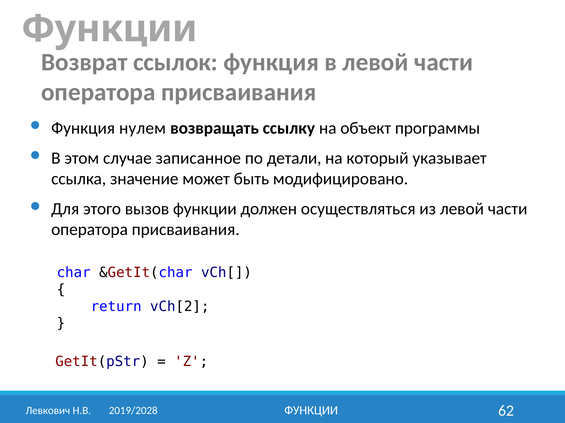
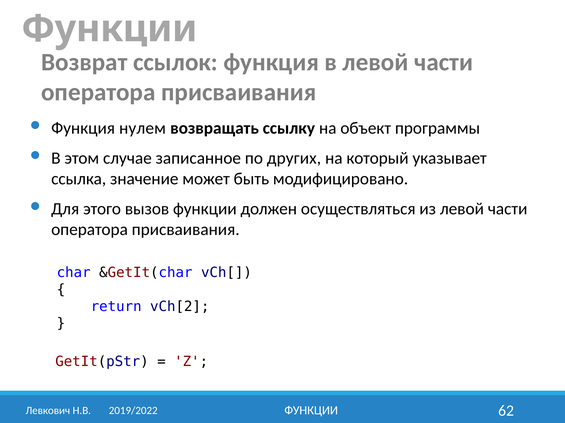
детали: детали -> других (294, 158)
2019/2028: 2019/2028 -> 2019/2022 (133, 411)
